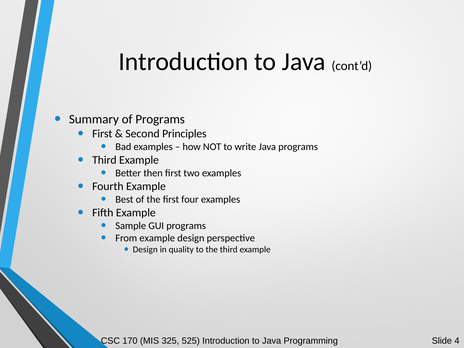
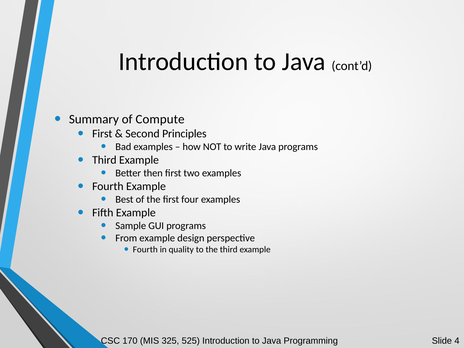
of Programs: Programs -> Compute (160, 119)
Design: Design -> Fourth (145, 250)
